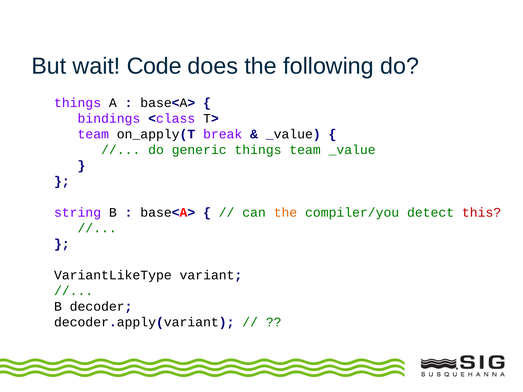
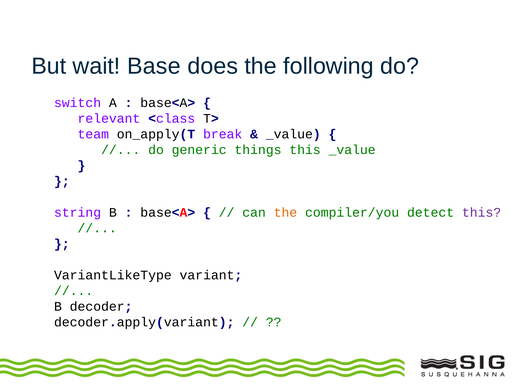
Code: Code -> Base (154, 66)
things: things -> switch (78, 103)
bindings: bindings -> relevant (109, 119)
things team: team -> this (305, 150)
this colour: red -> purple (482, 213)
